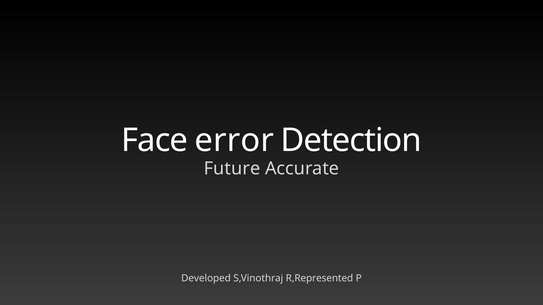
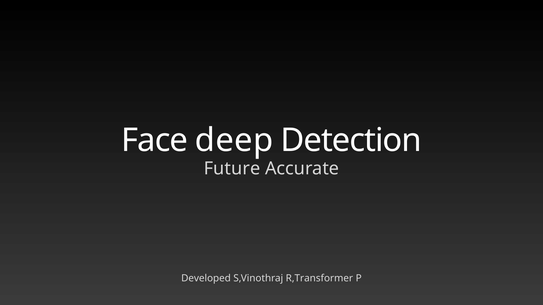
error: error -> deep (234, 141)
R,Represented: R,Represented -> R,Transformer (319, 279)
